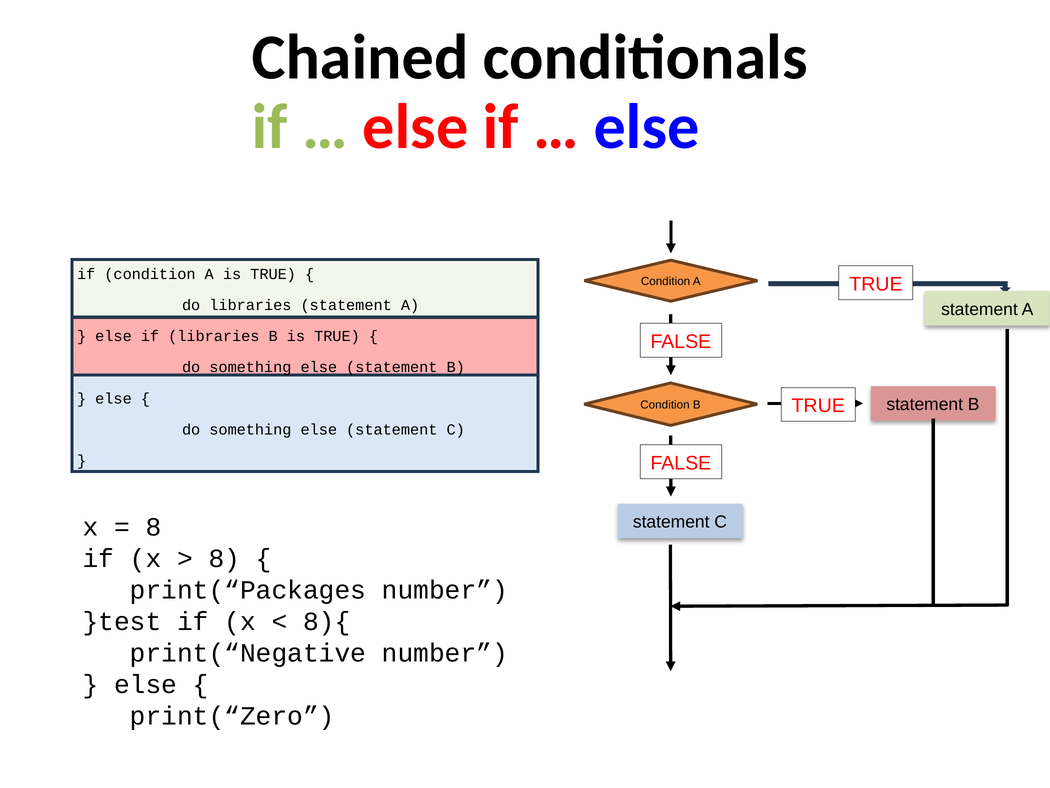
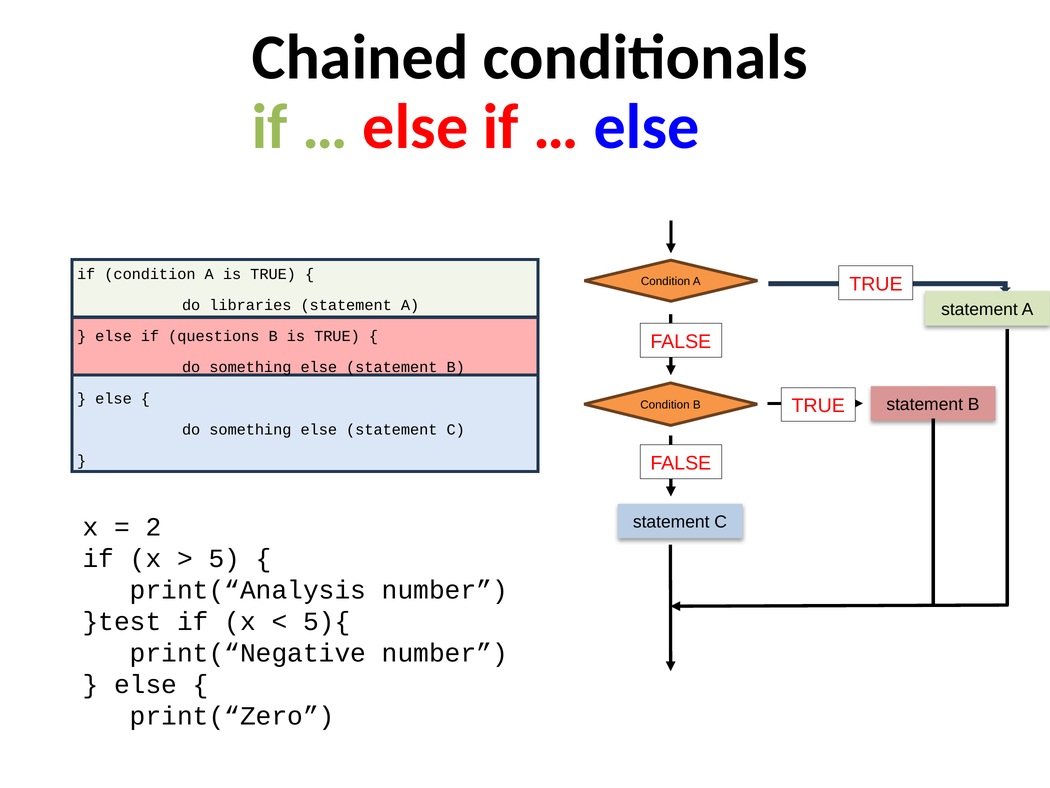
if libraries: libraries -> questions (214, 336)
8: 8 -> 2 (153, 527)
8: 8 -> 5 (224, 558)
print(“Packages: print(“Packages -> print(“Analysis (248, 590)
8){: 8){ -> 5){ (327, 621)
